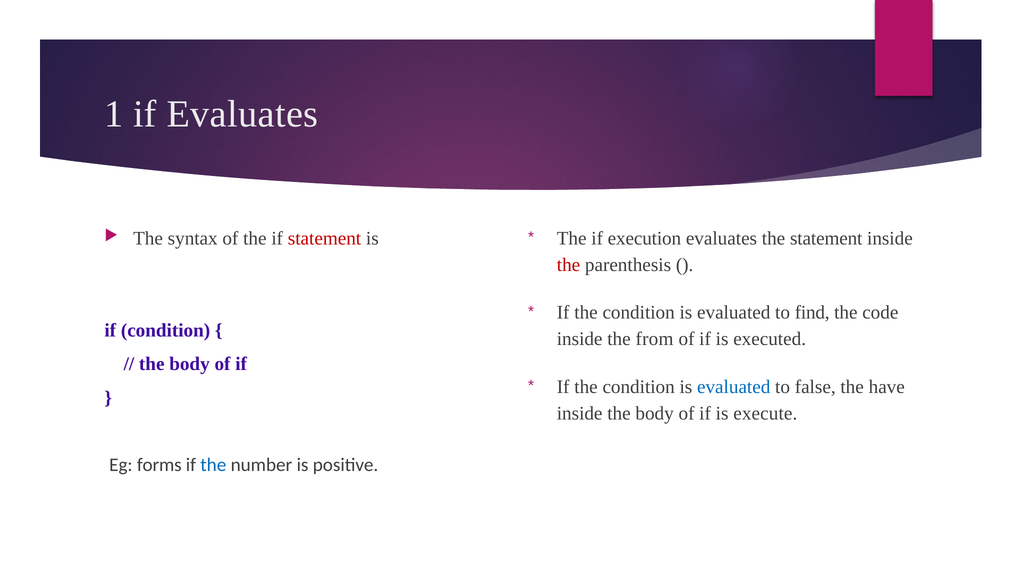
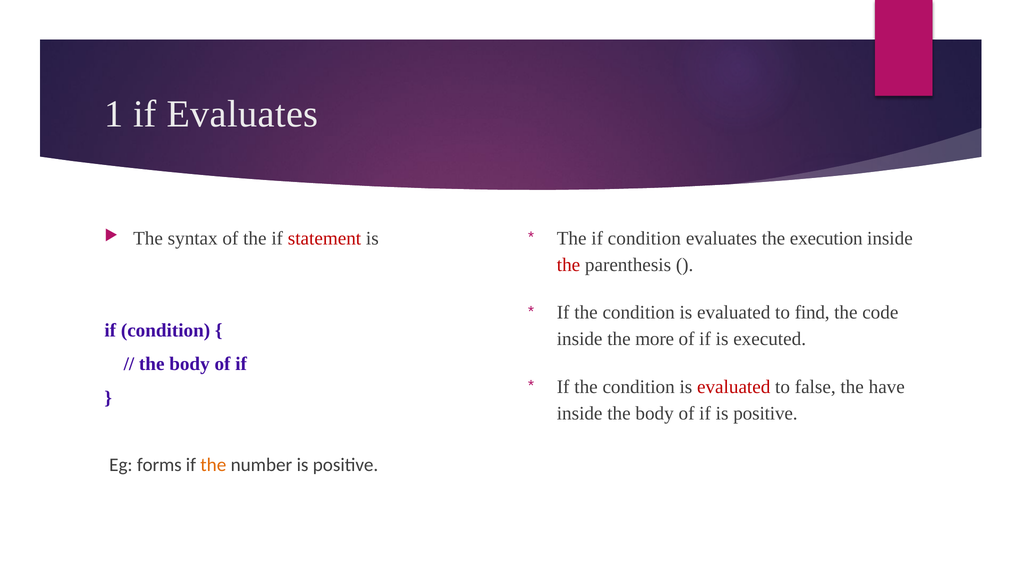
The if execution: execution -> condition (644, 238)
the statement: statement -> execution (826, 238)
from: from -> more (655, 339)
evaluated colour: blue -> red (734, 387)
if is execute: execute -> positive (765, 413)
the colour: blue -> orange (213, 465)
